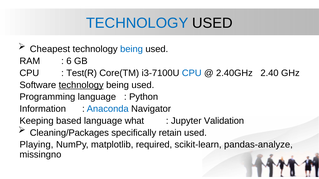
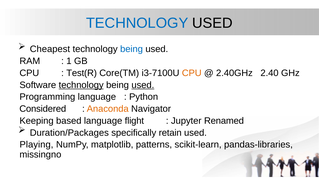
6: 6 -> 1 (69, 61)
CPU colour: blue -> orange (192, 73)
used underline: none -> present (143, 85)
Information: Information -> Considered (43, 109)
Anaconda colour: blue -> orange (108, 109)
what: what -> flight (134, 121)
Validation: Validation -> Renamed (224, 121)
Cleaning/Packages: Cleaning/Packages -> Duration/Packages (69, 133)
required: required -> patterns (154, 145)
pandas-analyze: pandas-analyze -> pandas-libraries (258, 145)
